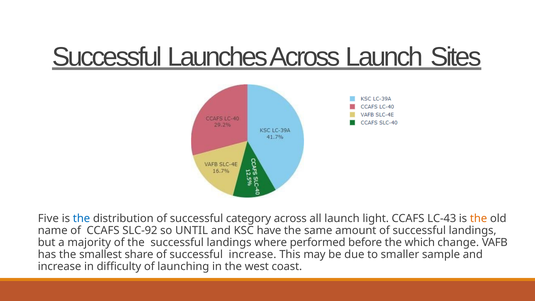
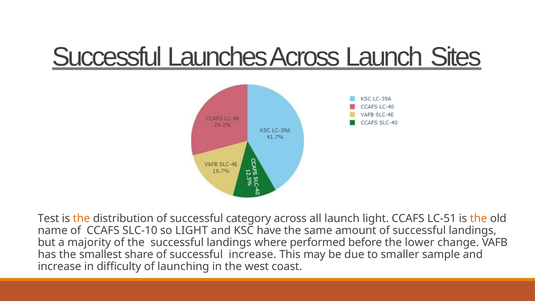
Five: Five -> Test (48, 218)
the colour: blue -> orange (82, 218)
LC-43: LC-43 -> LC-51 (442, 218)
SLC-92: SLC-92 -> SLC-10 (140, 230)
so UNTIL: UNTIL -> LIGHT (192, 230)
which: which -> lower (420, 242)
